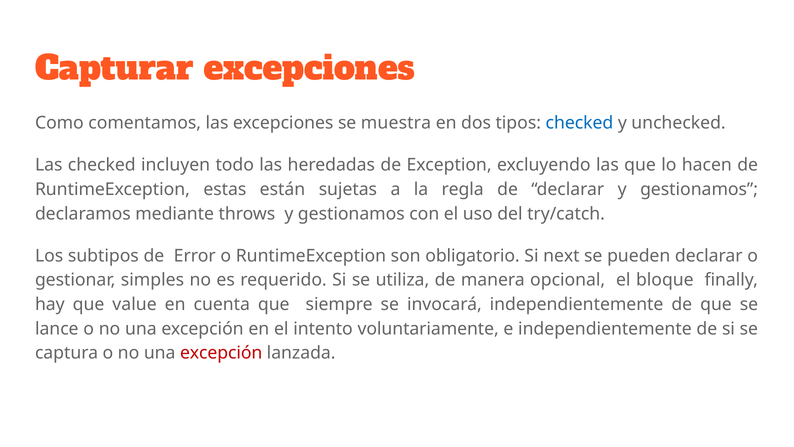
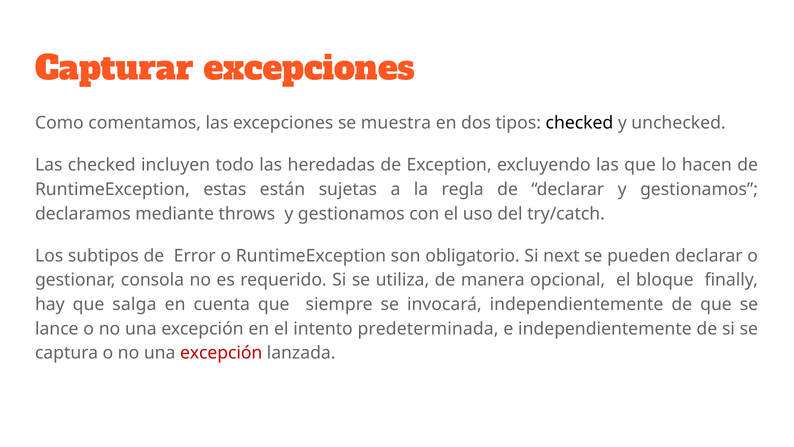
checked colour: blue -> black (579, 123)
simples: simples -> consola (152, 280)
value: value -> salga (134, 304)
voluntariamente: voluntariamente -> predeterminada (428, 328)
